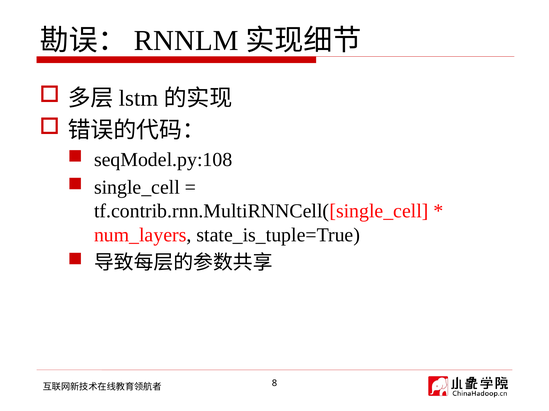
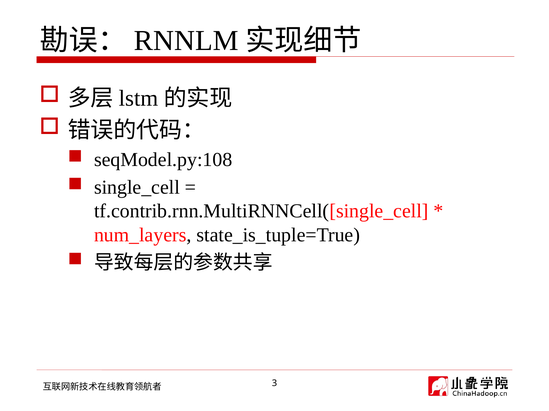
8: 8 -> 3 (274, 384)
